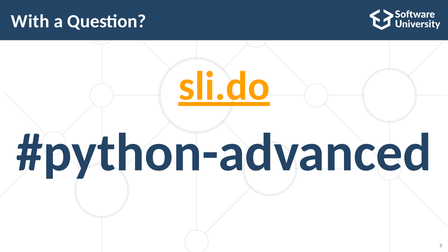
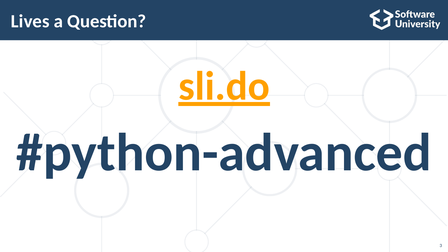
With: With -> Lives (30, 21)
